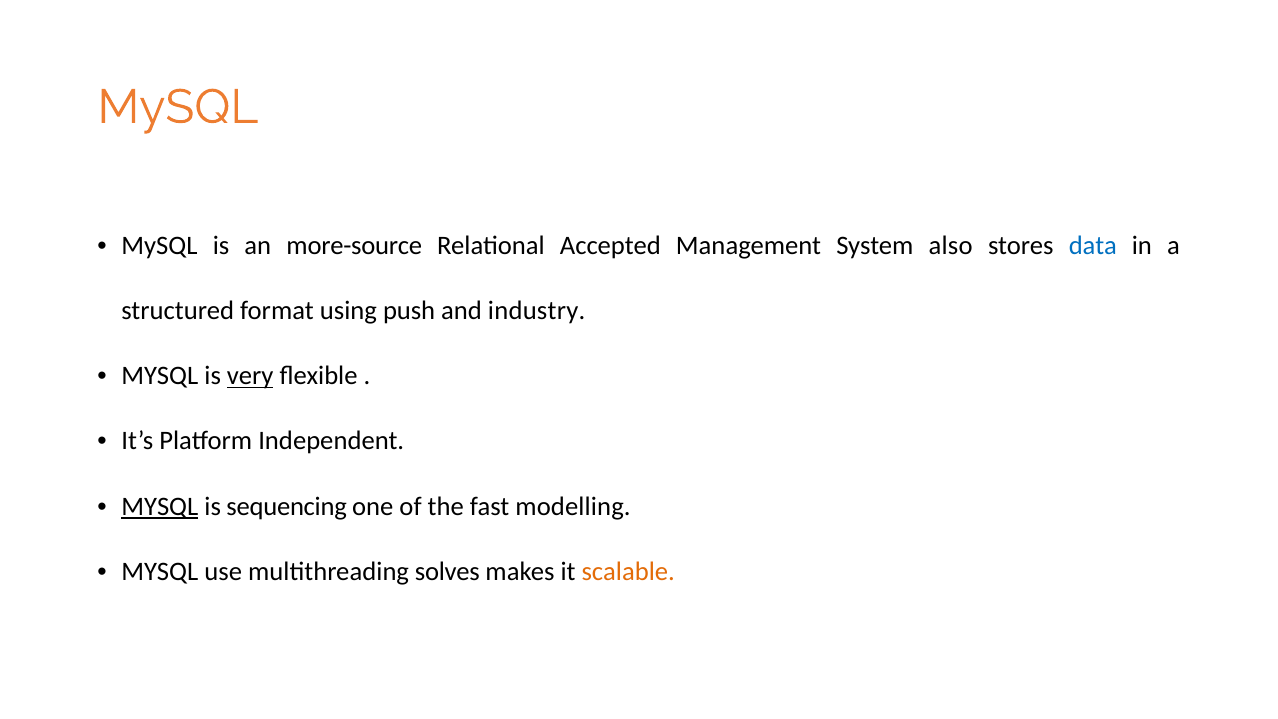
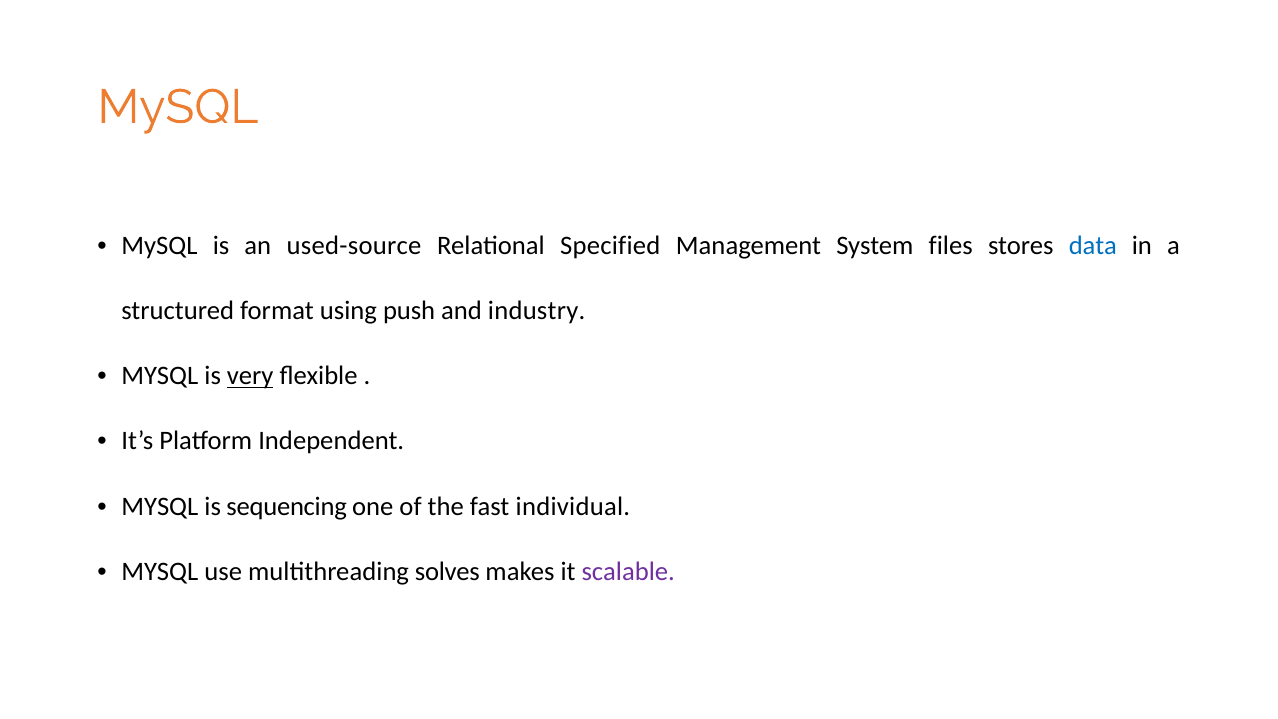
more-source: more-source -> used-source (354, 245)
Accepted: Accepted -> Specified (610, 245)
also: also -> files (951, 245)
MYSQL underline: present -> none (160, 506)
modelling: modelling -> individual (573, 506)
scalable colour: orange -> purple (628, 571)
